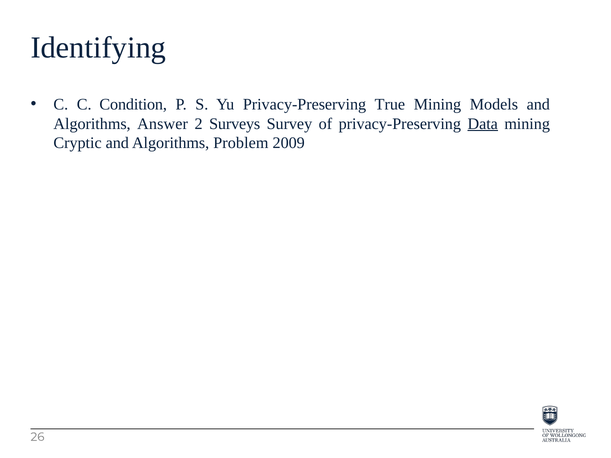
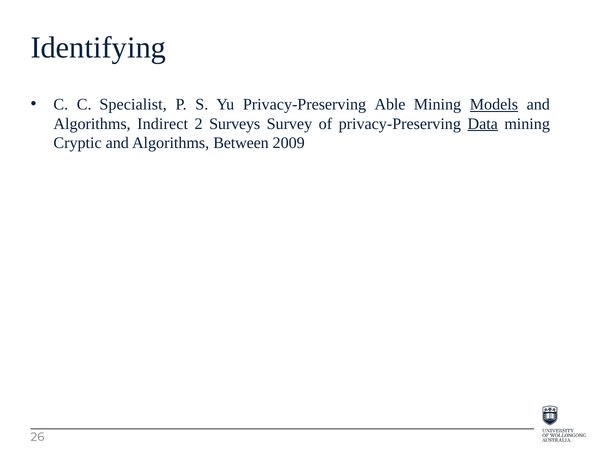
Condition: Condition -> Specialist (133, 104)
True: True -> Able (390, 104)
Models underline: none -> present (494, 104)
Answer: Answer -> Indirect (163, 124)
Problem: Problem -> Between (241, 143)
